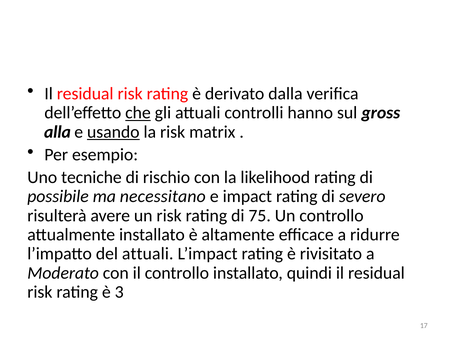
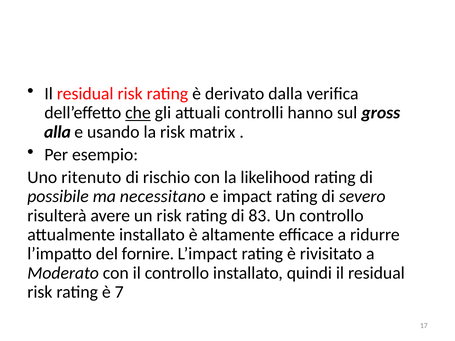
usando underline: present -> none (113, 132)
tecniche: tecniche -> ritenuto (91, 177)
75: 75 -> 83 (260, 216)
del attuali: attuali -> fornire (148, 254)
3: 3 -> 7 (119, 292)
